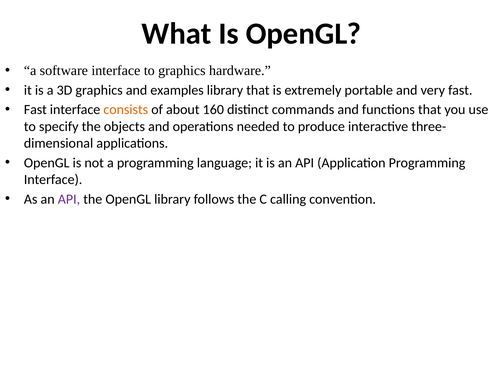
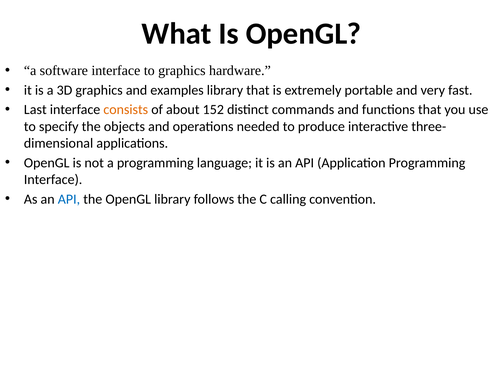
Fast: Fast -> Last (35, 110)
160: 160 -> 152 (213, 110)
API colour: purple -> blue (69, 199)
